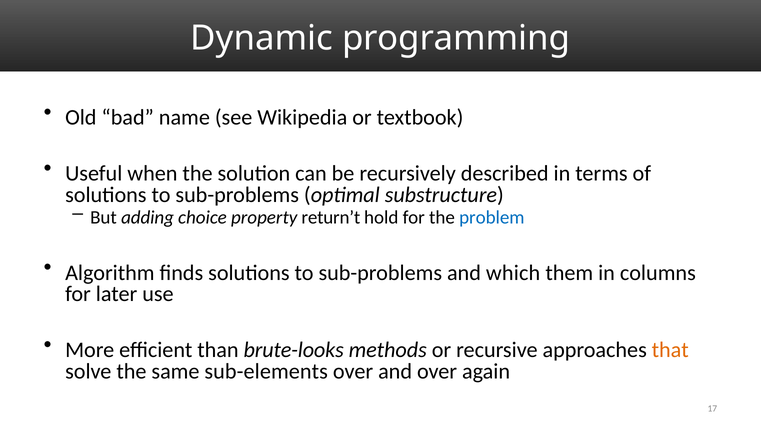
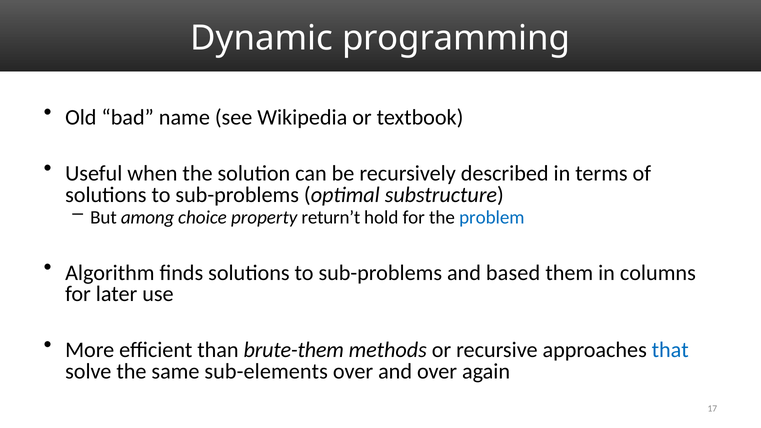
adding: adding -> among (148, 218)
which: which -> based (513, 273)
brute-looks: brute-looks -> brute-them (294, 350)
that colour: orange -> blue (670, 350)
